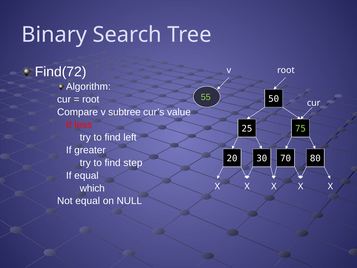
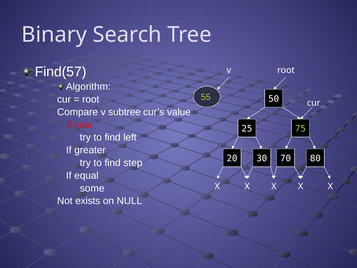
Find(72: Find(72 -> Find(57 (61, 72)
which: which -> some (92, 188)
Not equal: equal -> exists (88, 201)
